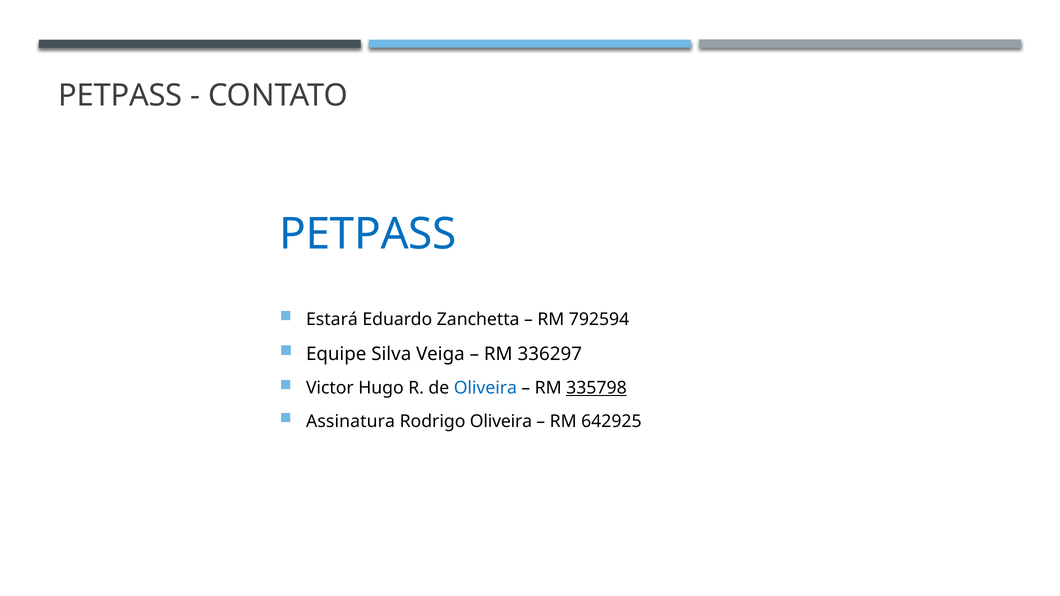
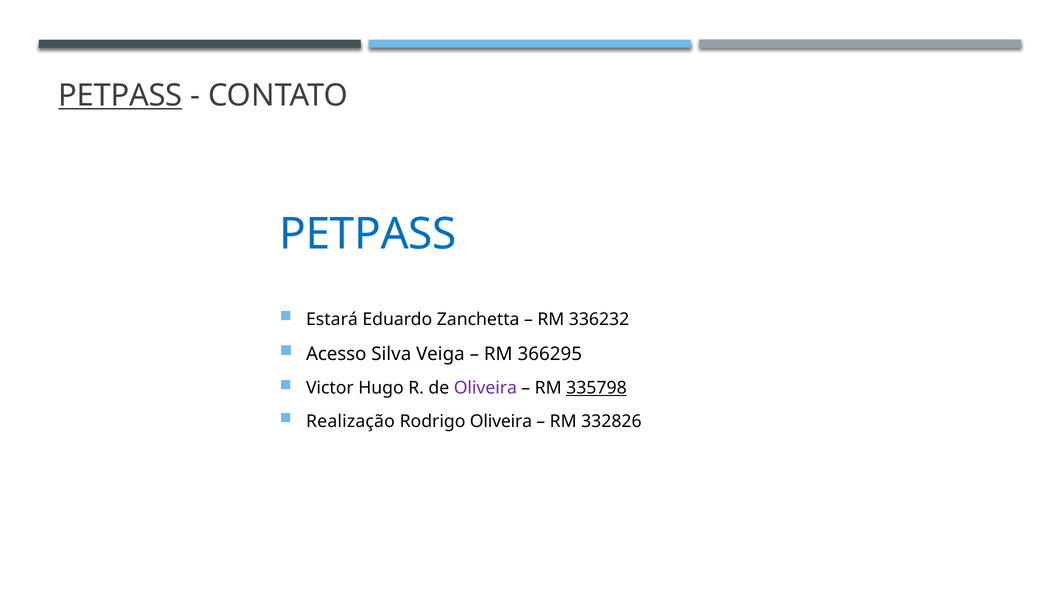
PETPASS underline: none -> present (120, 96)
792594: 792594 -> 336232 (599, 319)
Equipe: Equipe -> Acesso (336, 354)
336297: 336297 -> 366295 (550, 354)
Oliveira colour: blue -> purple (485, 388)
Assinatura: Assinatura -> Realização (350, 421)
642925: 642925 -> 332826 (611, 421)
